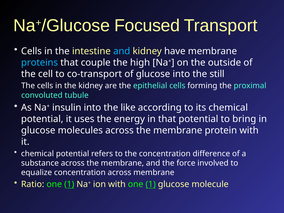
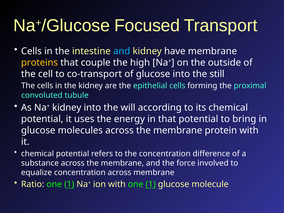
proteins colour: light blue -> yellow (40, 63)
Na+ insulin: insulin -> kidney (67, 108)
like: like -> will (128, 108)
